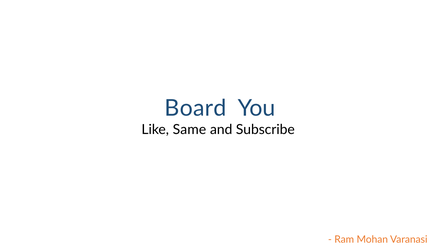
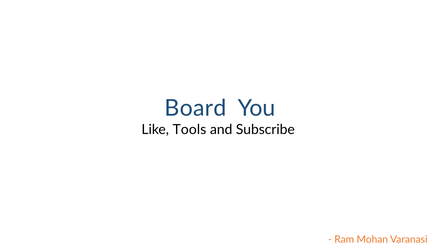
Same: Same -> Tools (189, 130)
